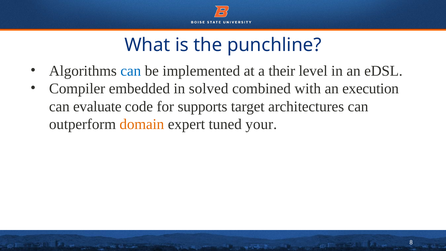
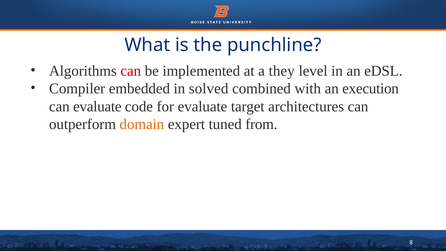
can colour: blue -> red (131, 71)
their: their -> they (282, 71)
for supports: supports -> evaluate (202, 106)
your: your -> from (261, 124)
